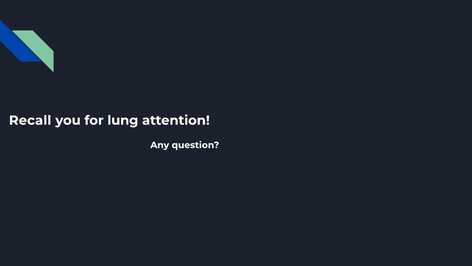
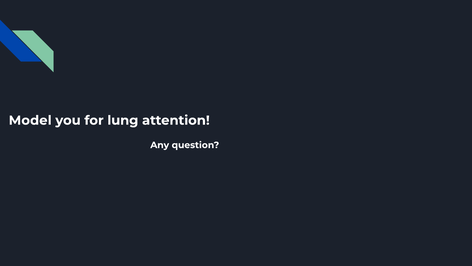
Recall: Recall -> Model (30, 120)
